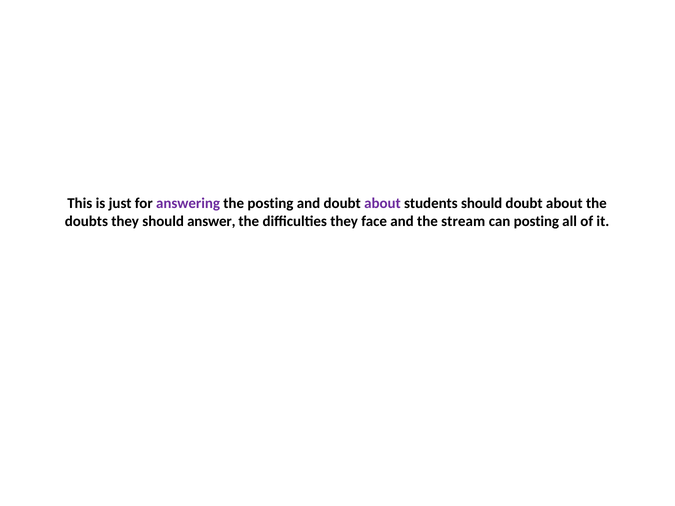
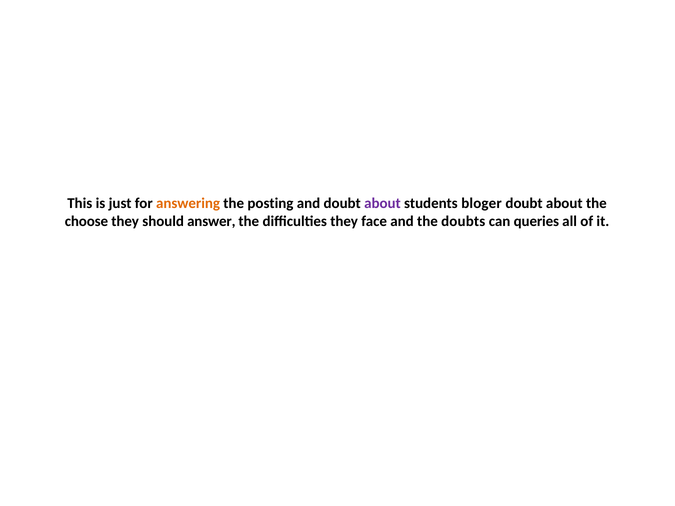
answering colour: purple -> orange (188, 204)
students should: should -> bloger (482, 204)
doubts: doubts -> choose (86, 222)
stream: stream -> doubts (463, 222)
can posting: posting -> queries (536, 222)
